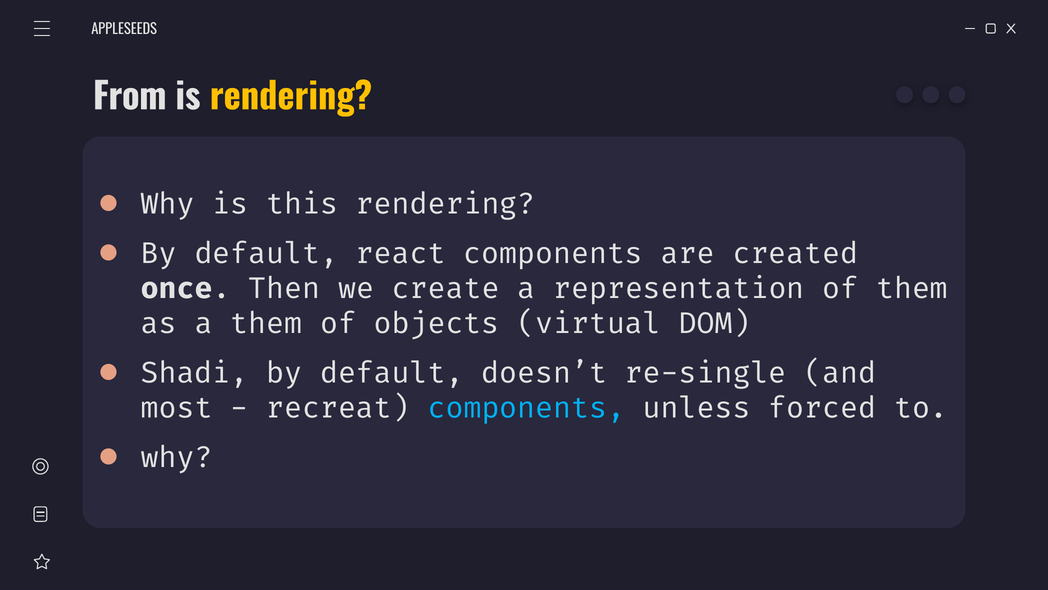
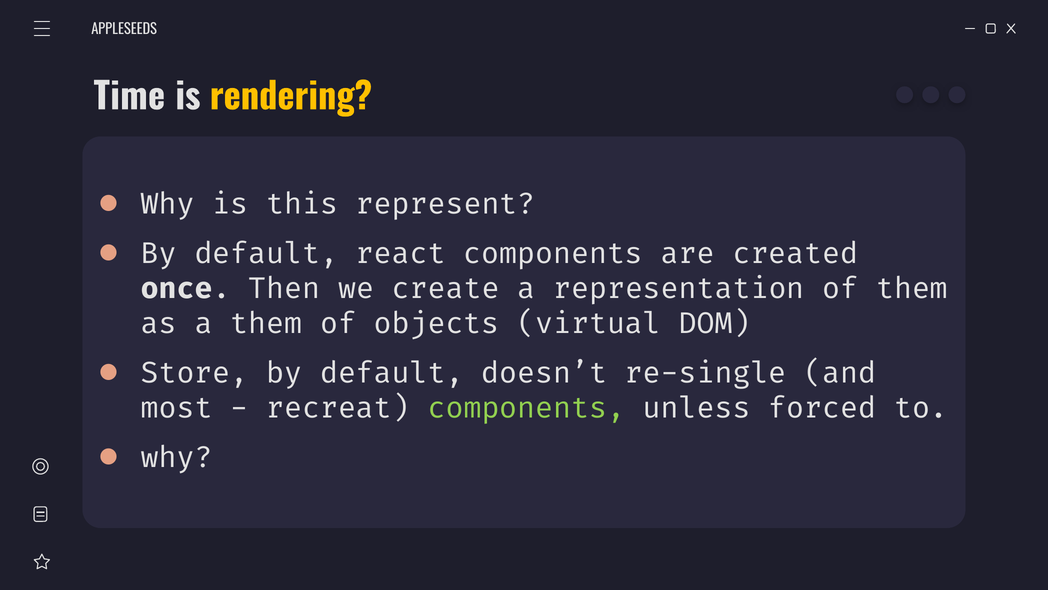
From: From -> Time (129, 97)
this rendering: rendering -> represent (446, 204)
Shadi: Shadi -> Store (194, 373)
components colour: light blue -> light green (526, 408)
